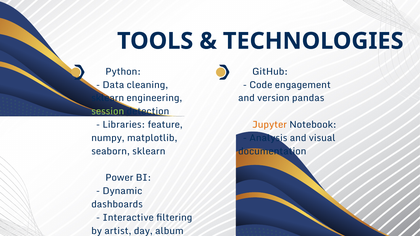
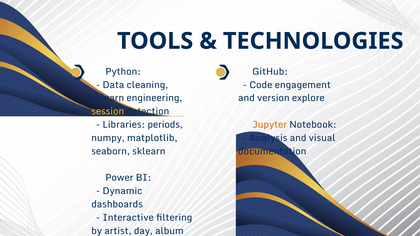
pandas: pandas -> explore (308, 98)
session colour: light green -> yellow (108, 112)
feature: feature -> periods (165, 125)
